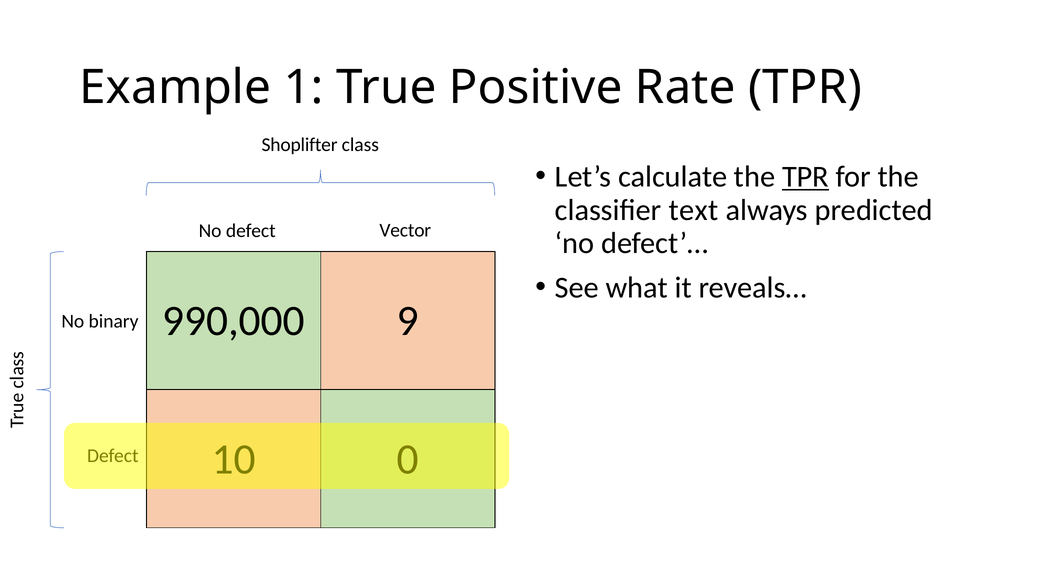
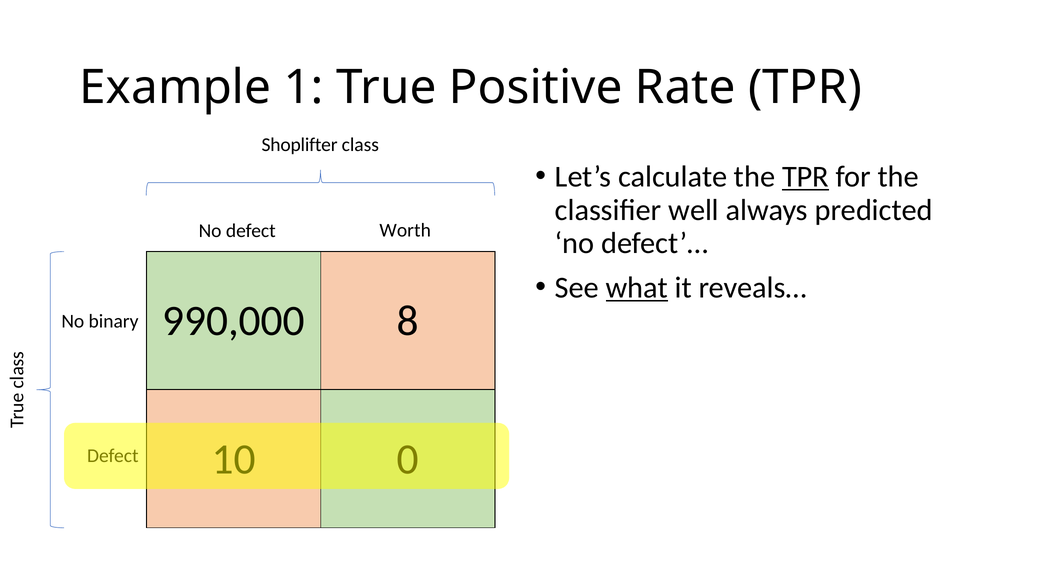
text: text -> well (694, 210)
Vector: Vector -> Worth (405, 230)
what underline: none -> present (637, 288)
9: 9 -> 8 (408, 321)
